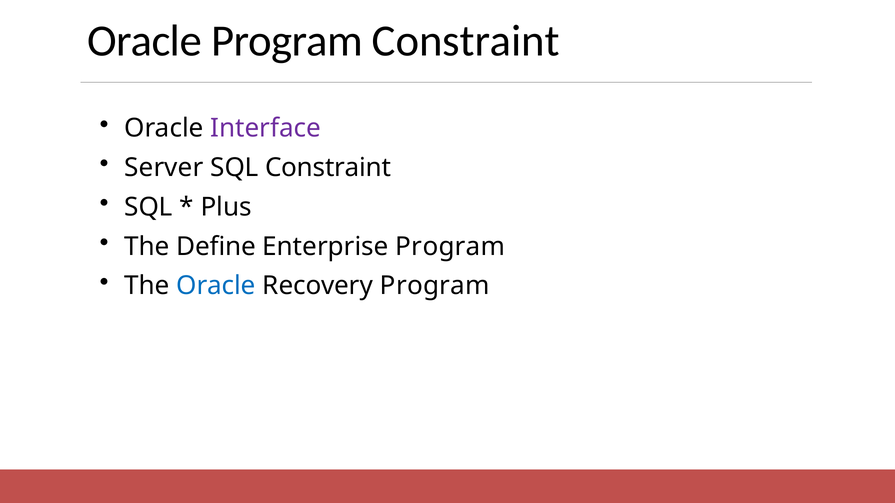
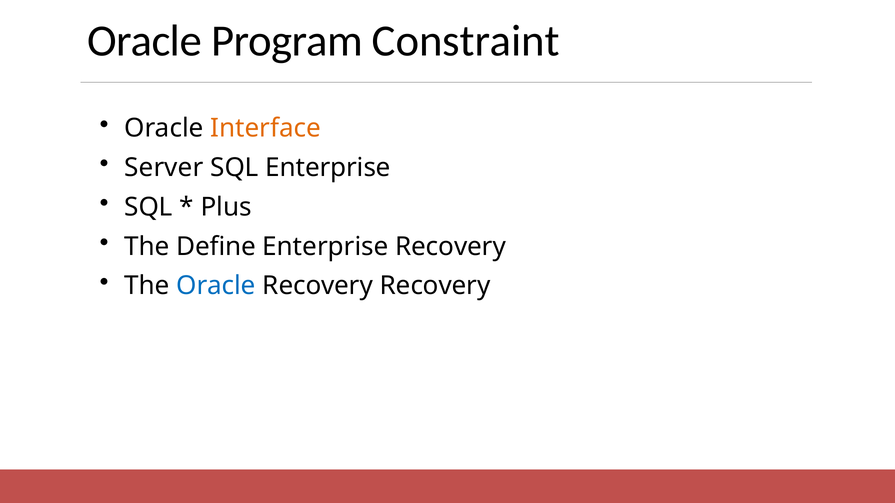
Interface colour: purple -> orange (266, 128)
SQL Constraint: Constraint -> Enterprise (328, 168)
Enterprise Program: Program -> Recovery (451, 247)
Recovery Program: Program -> Recovery (435, 286)
